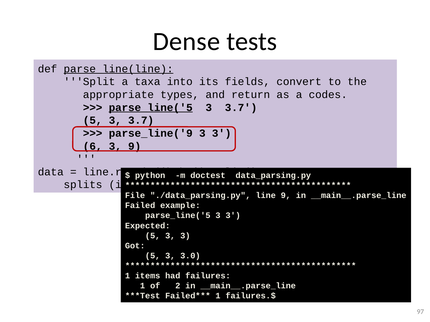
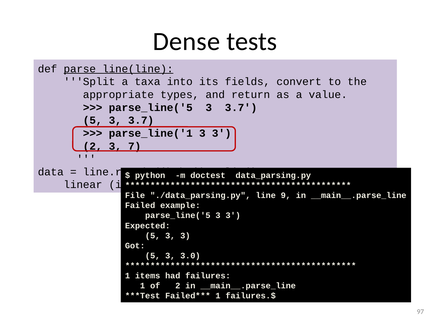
codes: codes -> value (328, 95)
parse_line('5 underline: present -> none (151, 108)
parse_line('9: parse_line('9 -> parse_line('1 (151, 133)
6: 6 -> 2 (93, 146)
3 9: 9 -> 7 (135, 146)
splits: splits -> linear (83, 185)
